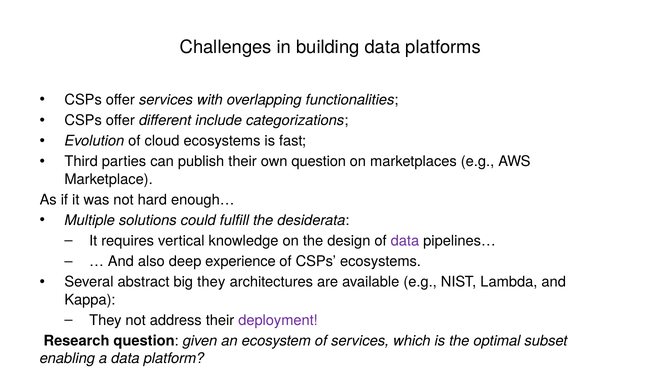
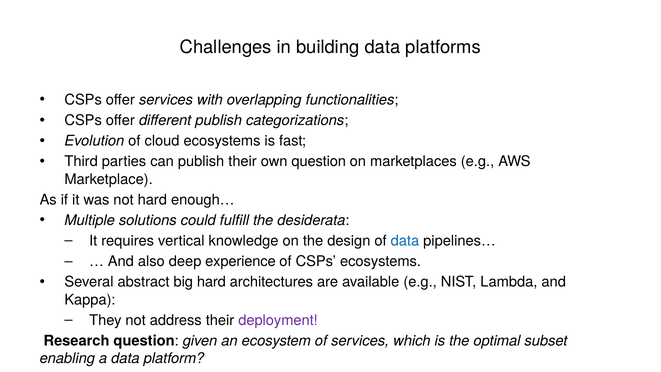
different include: include -> publish (219, 120)
data colour: purple -> blue (405, 241)
big they: they -> hard (211, 282)
